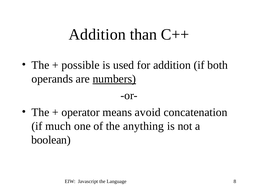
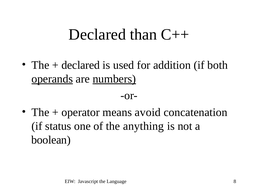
Addition: Addition -> Declared (97, 34)
possible: possible -> declared (81, 65)
operands underline: none -> present (52, 79)
much: much -> status (58, 126)
